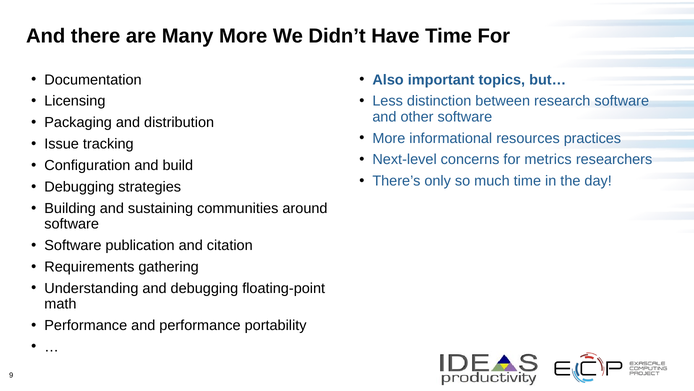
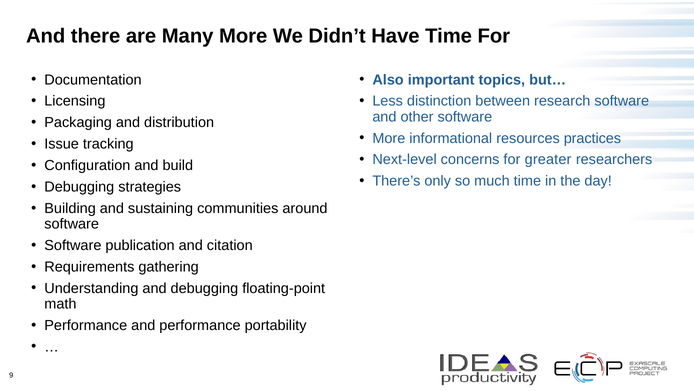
metrics: metrics -> greater (548, 159)
